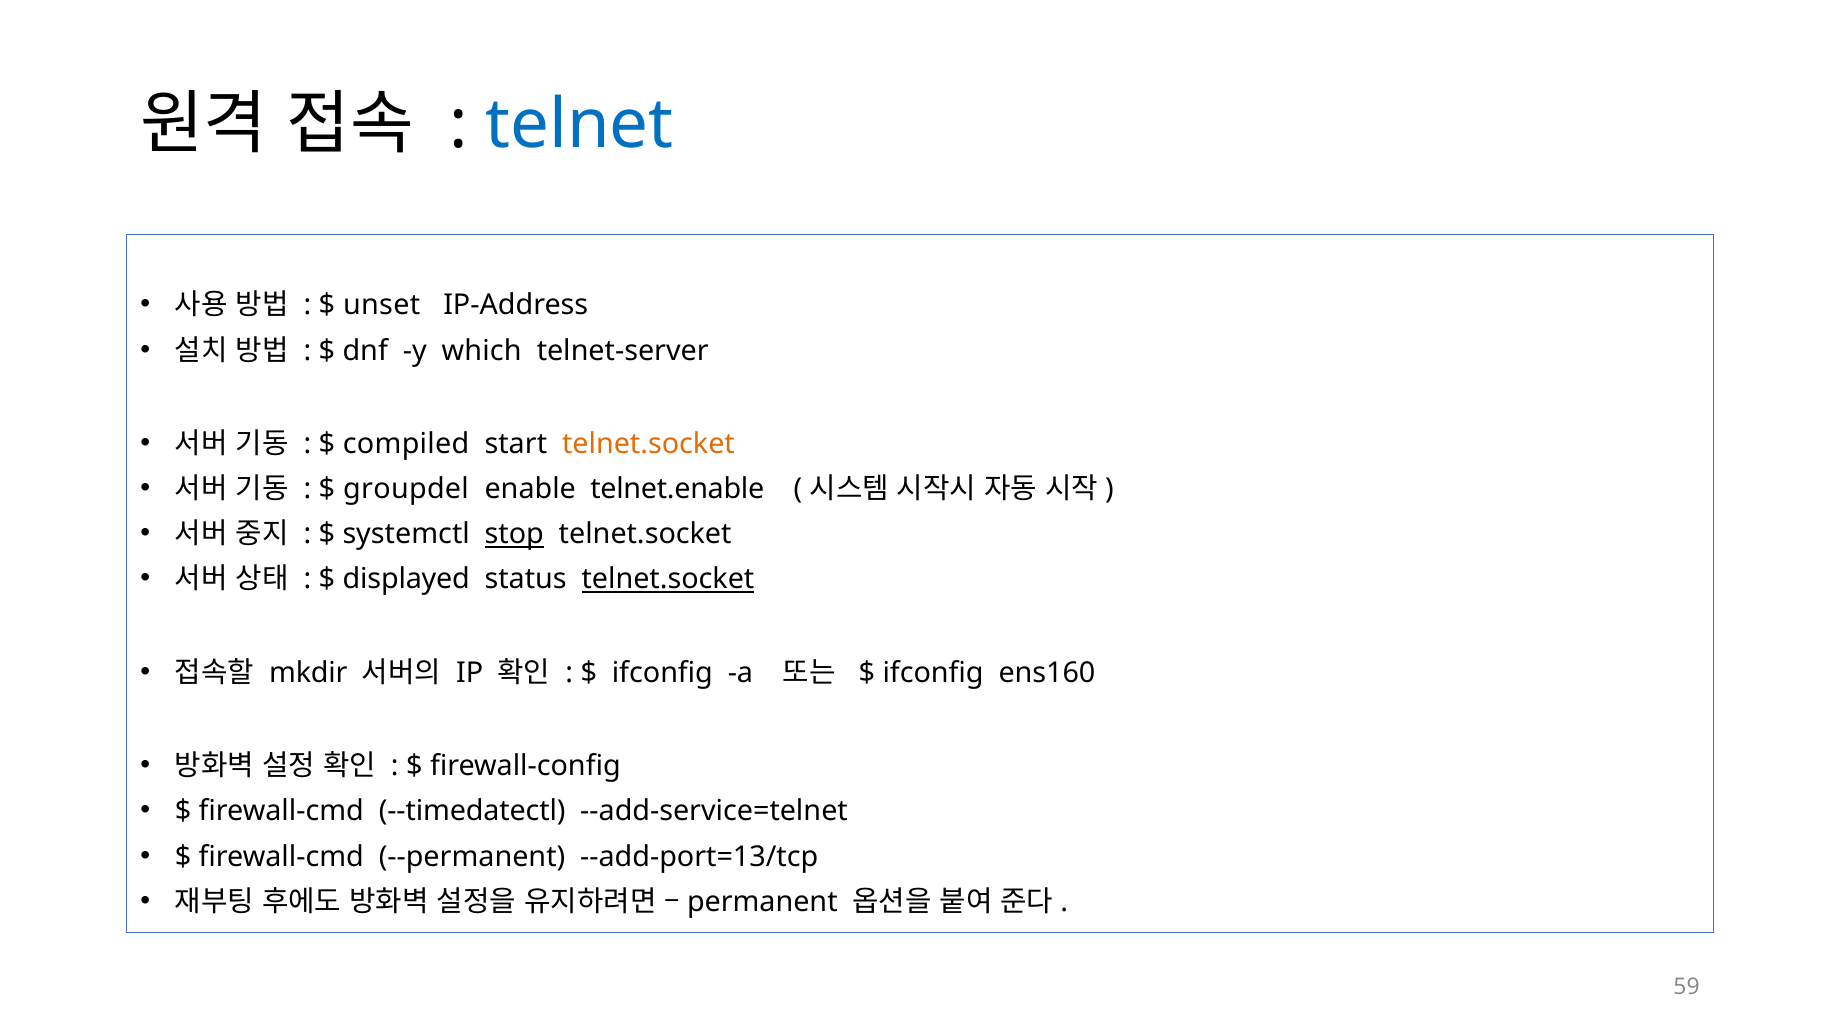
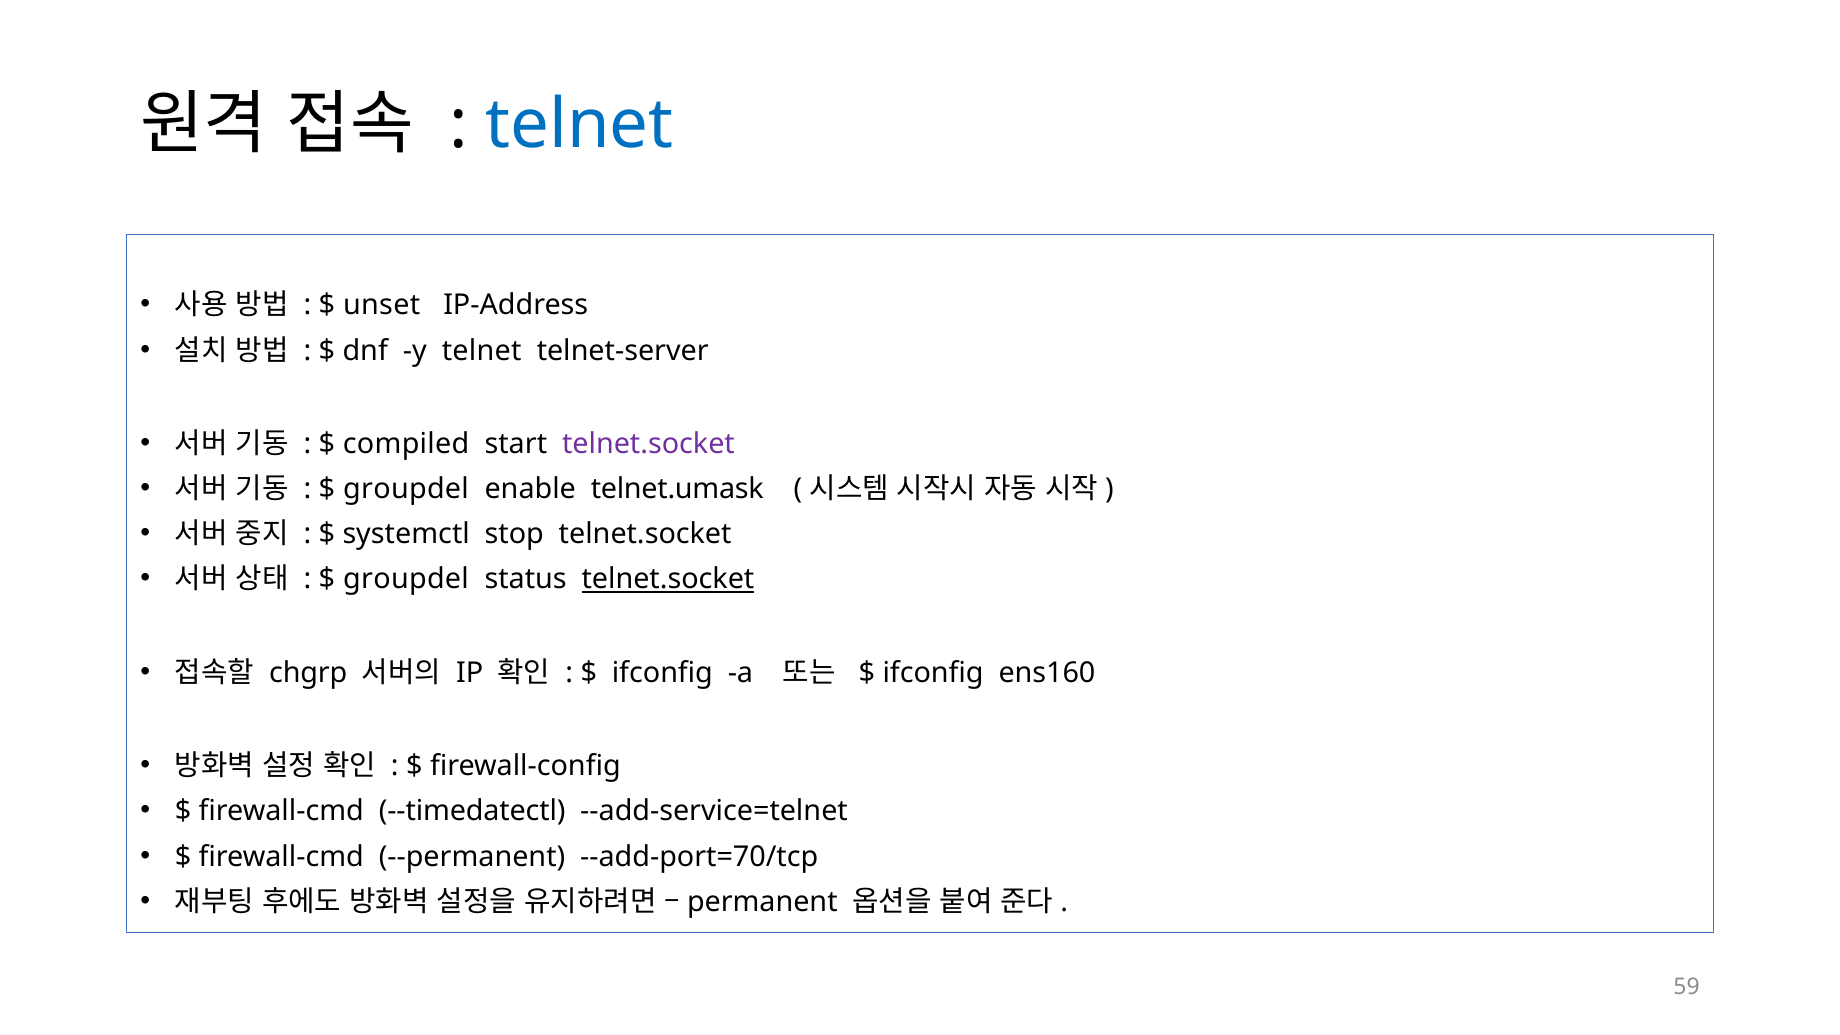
y which: which -> telnet (482, 351)
telnet.socket colour: orange -> purple (648, 444)
telnet.enable: telnet.enable -> telnet.umask (677, 489)
stop underline: present -> none (514, 534)
displayed: displayed -> groupdel (406, 579)
mkdir: mkdir -> chgrp (308, 673)
--add-port=13/tcp: --add-port=13/tcp -> --add-port=70/tcp (699, 857)
